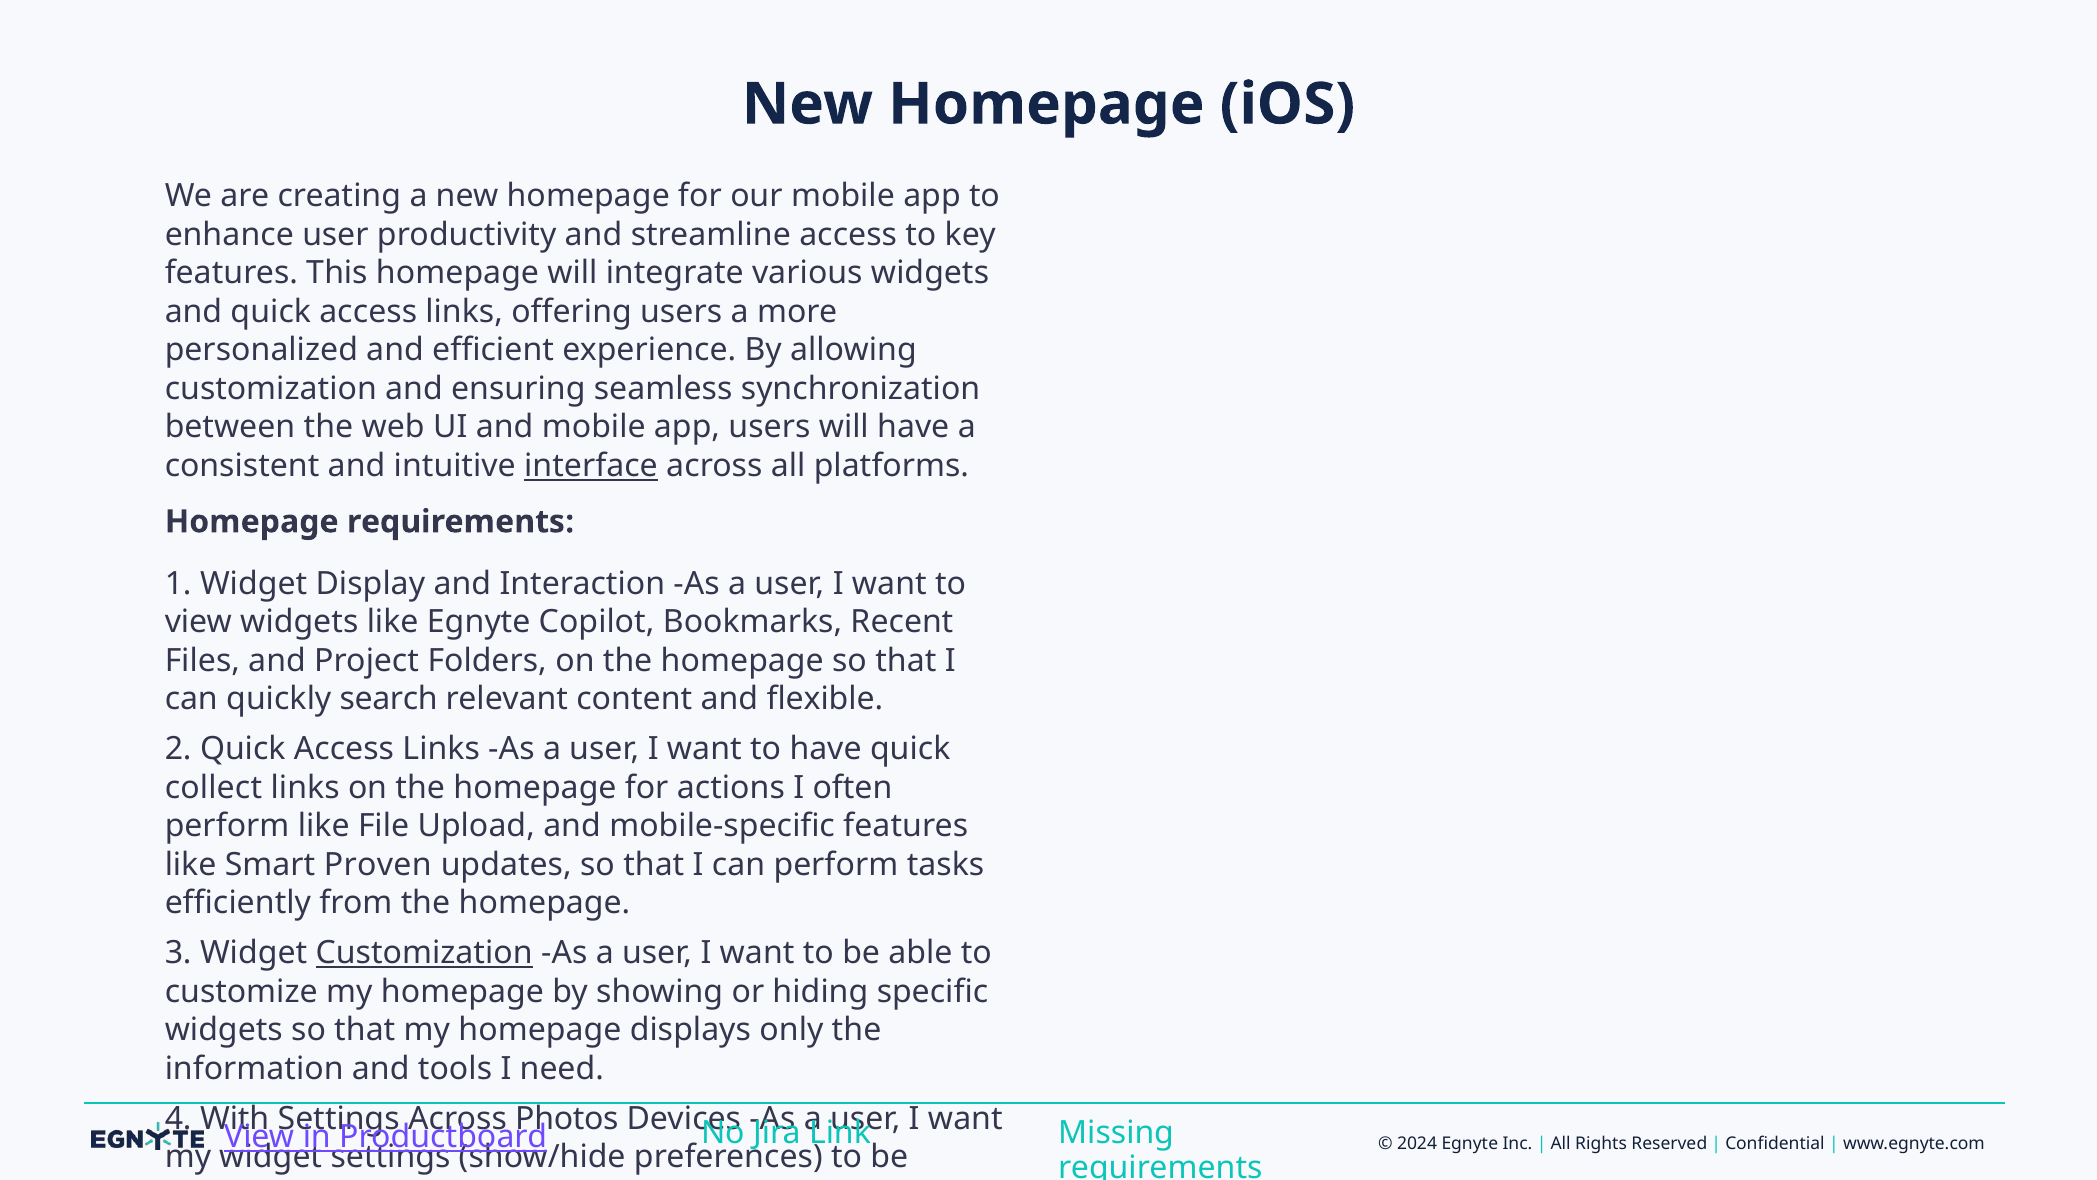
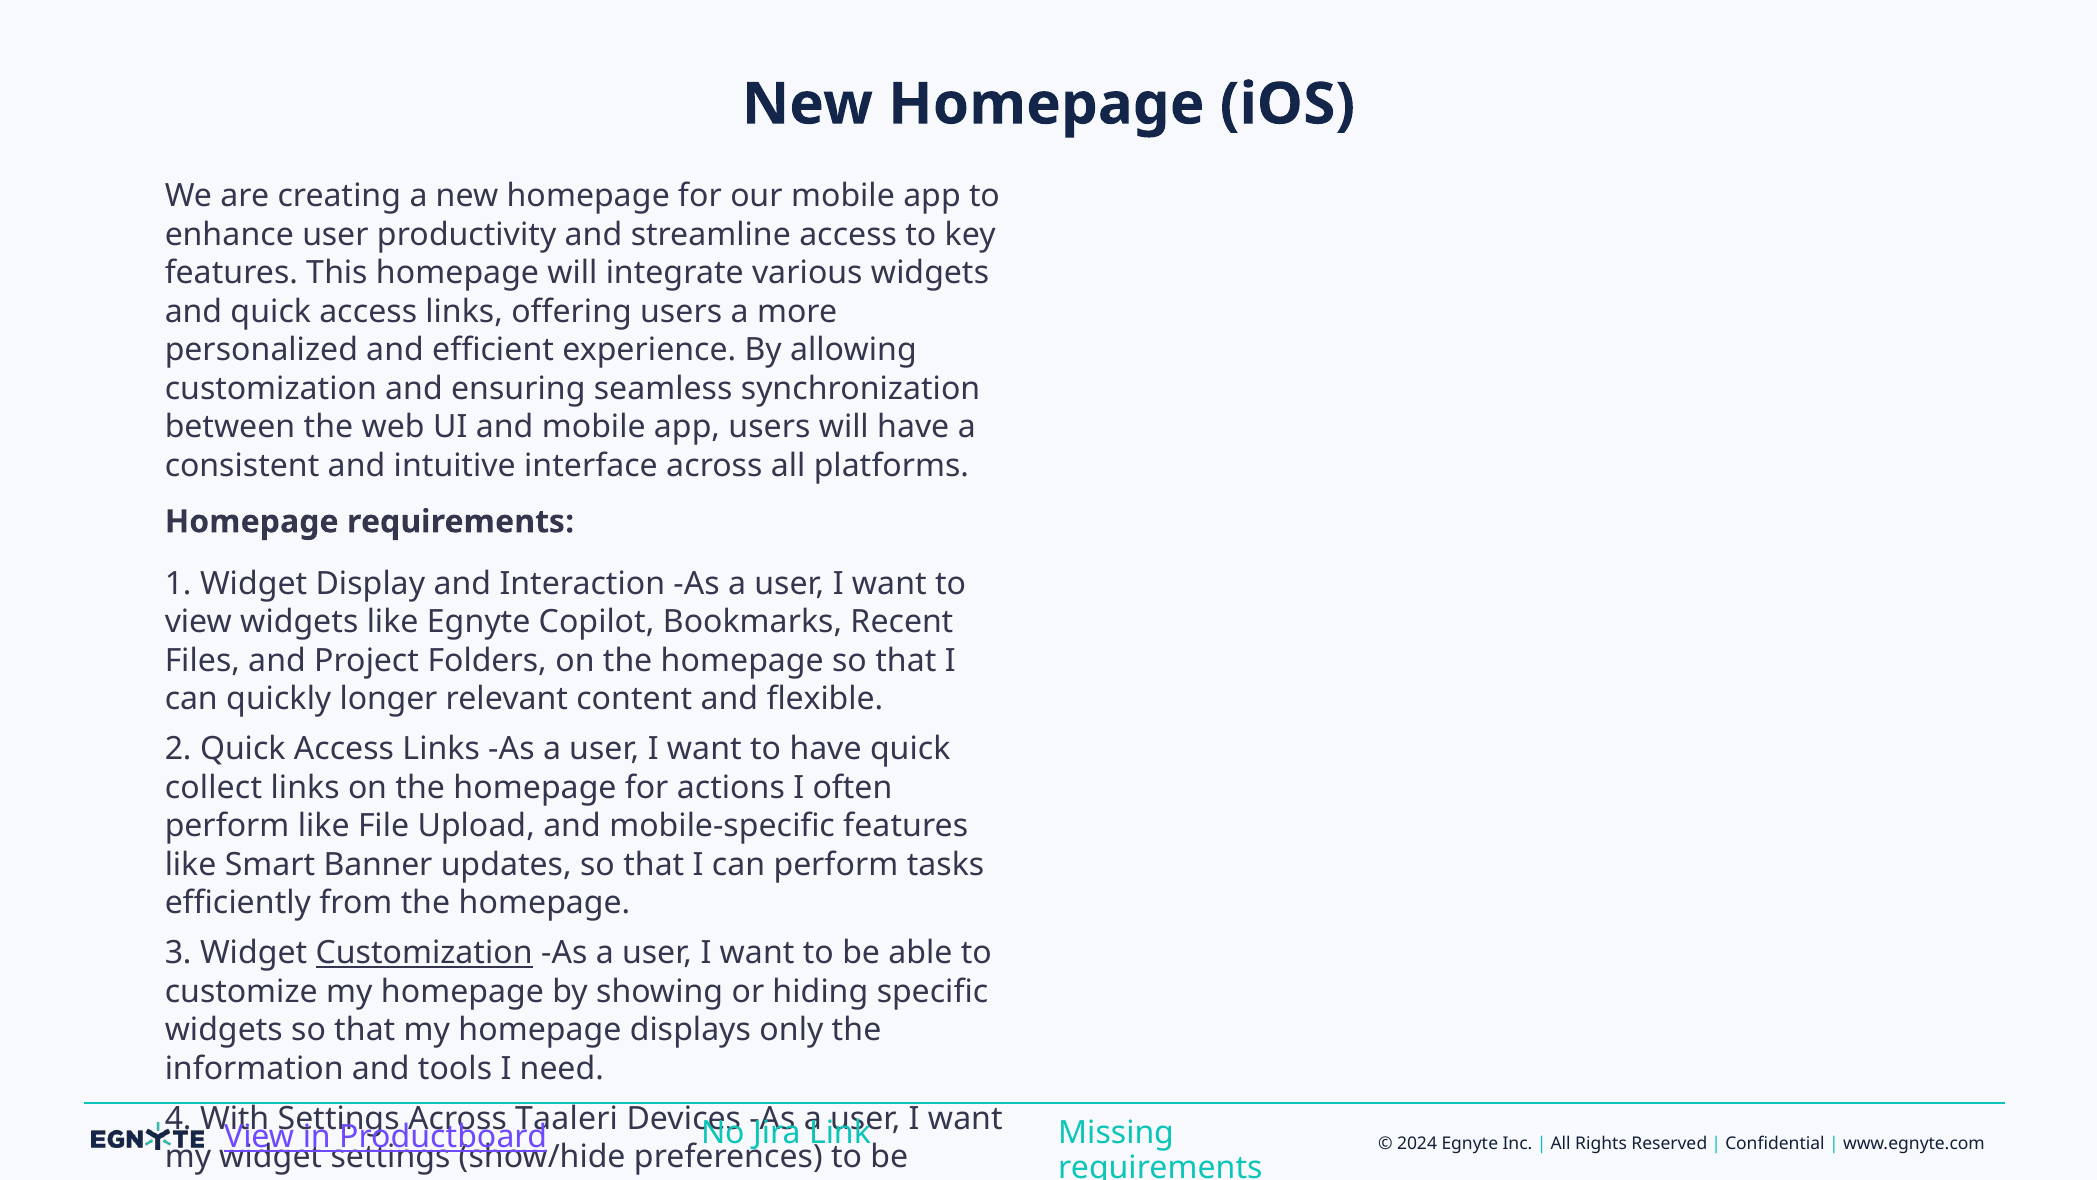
interface underline: present -> none (591, 466)
search: search -> longer (389, 699)
Proven: Proven -> Banner (378, 864)
Photos: Photos -> Taaleri (567, 1118)
